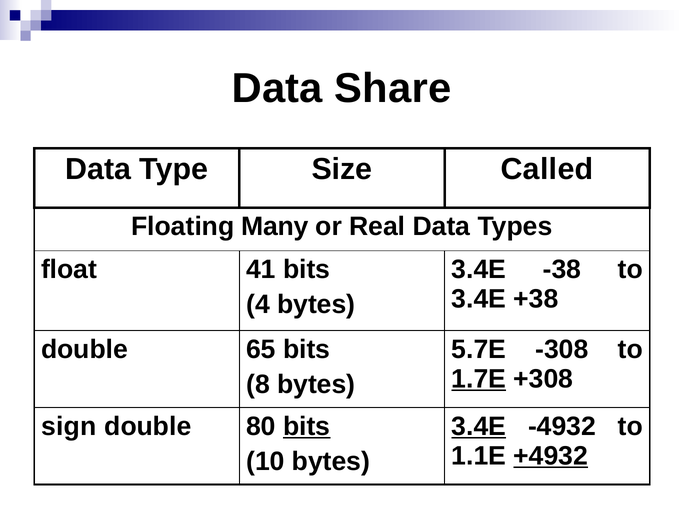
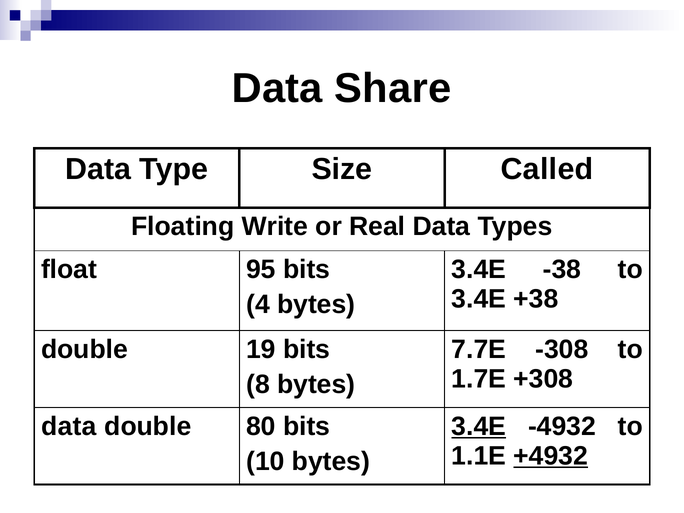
Many: Many -> Write (275, 226)
41: 41 -> 95 (261, 269)
65: 65 -> 19 (261, 349)
5.7E: 5.7E -> 7.7E (479, 349)
1.7E underline: present -> none (479, 379)
sign: sign -> data (69, 426)
bits underline: present -> none (307, 426)
